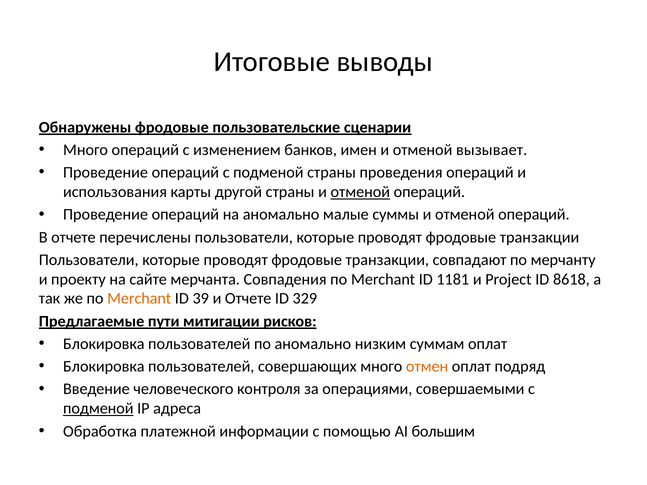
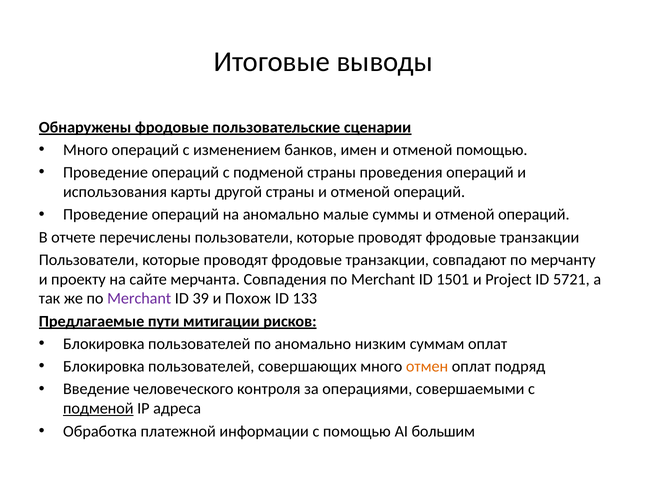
отменой вызывает: вызывает -> помощью (492, 150)
отменой underline: present -> none (360, 192)
1181: 1181 -> 1501 (453, 279)
8618: 8618 -> 5721 (571, 279)
Merchant colour: orange -> purple (139, 299)
и Отчете: Отчете -> Похож (248, 299)
329: 329 -> 133 (305, 299)
